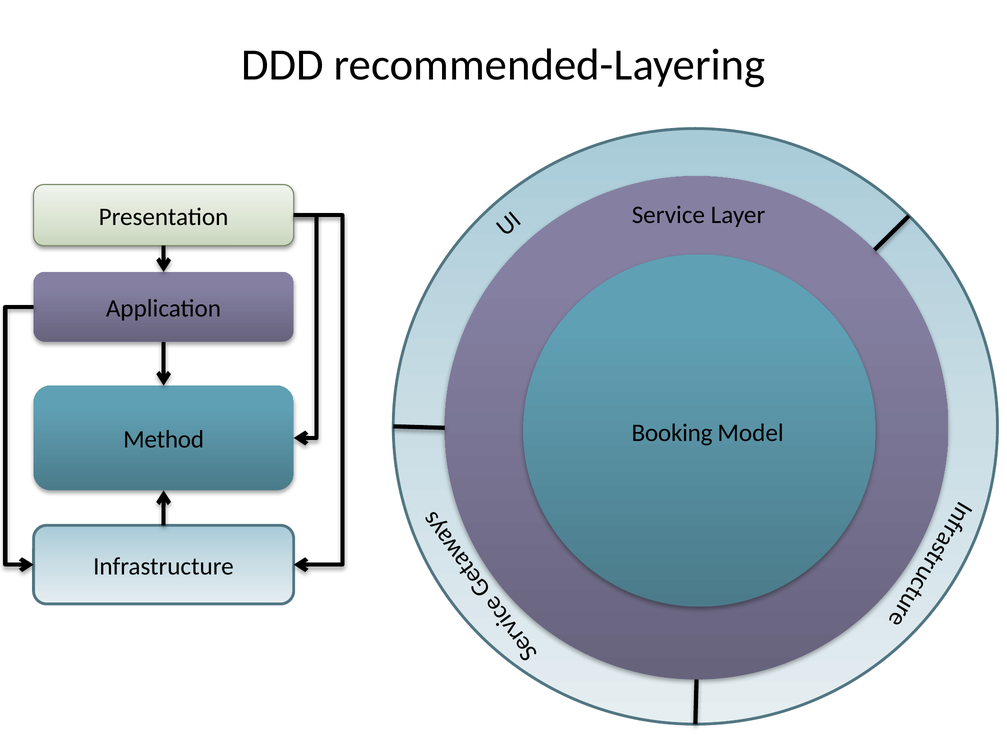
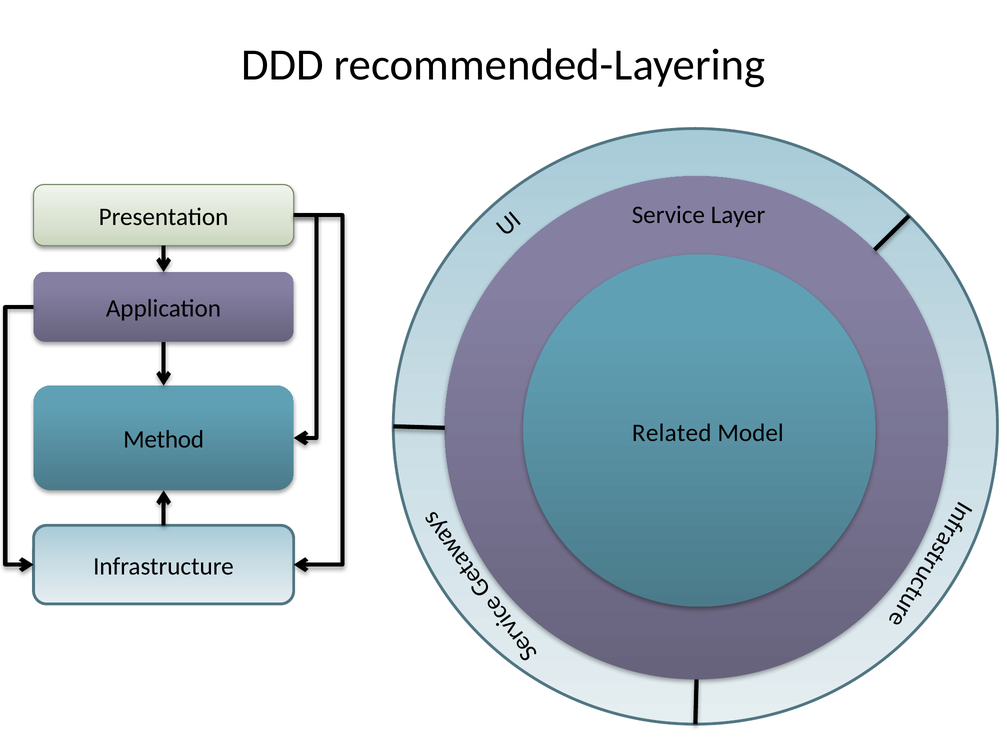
Booking: Booking -> Related (672, 433)
